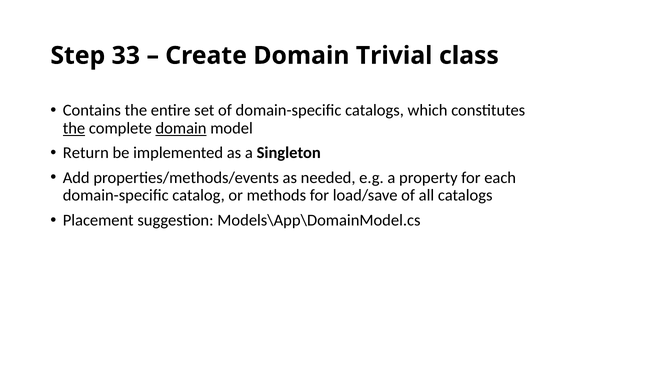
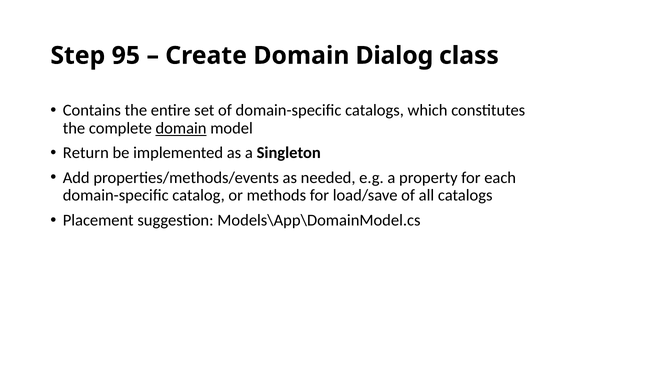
33: 33 -> 95 (126, 56)
Trivial: Trivial -> Dialog (394, 56)
the underline: present -> none (74, 128)
